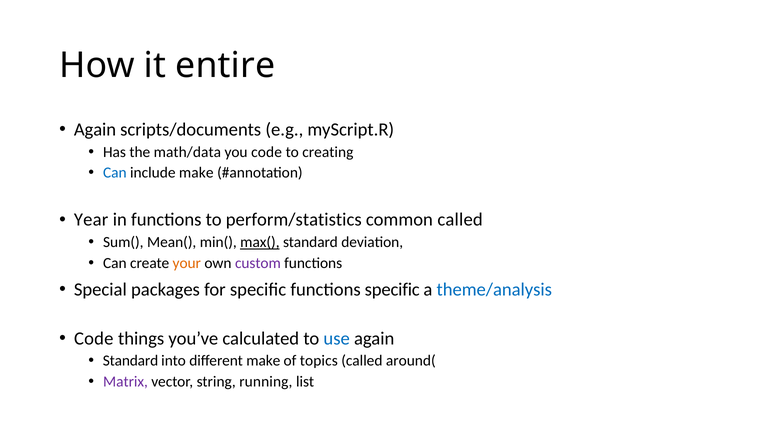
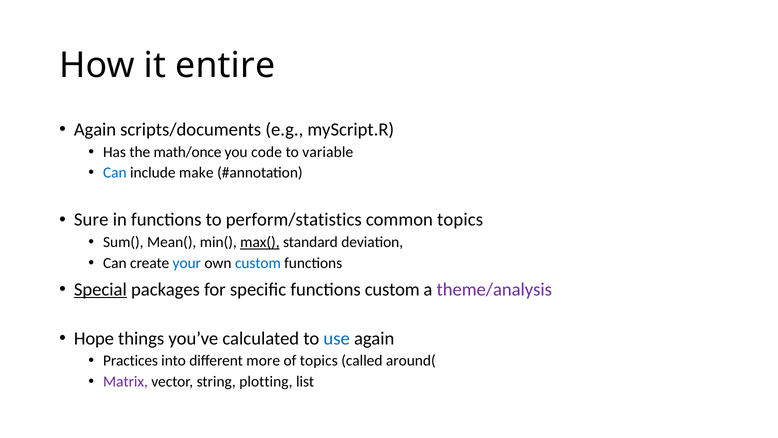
math/data: math/data -> math/once (187, 152)
creating: creating -> variable (328, 152)
Year: Year -> Sure (91, 220)
common called: called -> topics (460, 220)
your colour: orange -> blue (187, 263)
custom colour: purple -> blue (258, 263)
Special underline: none -> present (100, 289)
functions specific: specific -> custom (392, 289)
theme/analysis colour: blue -> purple (494, 289)
Code: Code -> Hope (94, 338)
Standard: Standard -> Practices (131, 361)
different make: make -> more (263, 361)
running: running -> plotting (266, 381)
